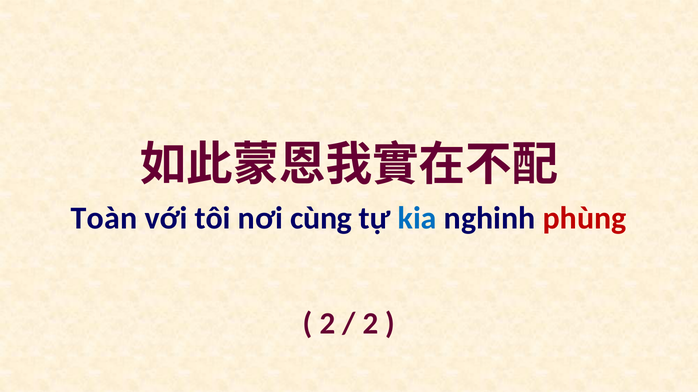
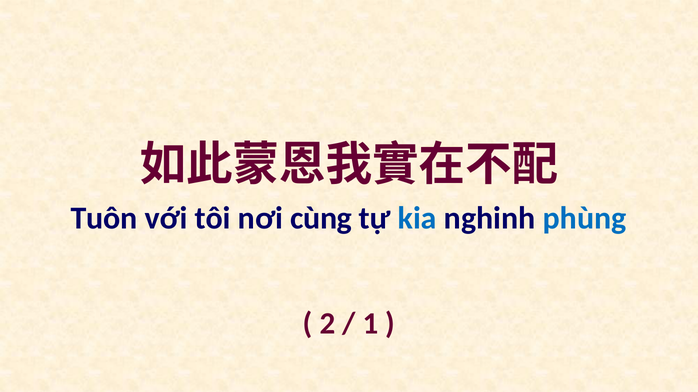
Toàn: Toàn -> Tuôn (104, 218)
phùng colour: red -> blue (585, 218)
2: 2 -> 1 (370, 324)
